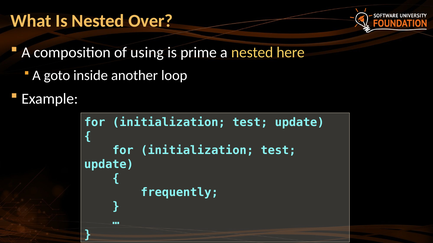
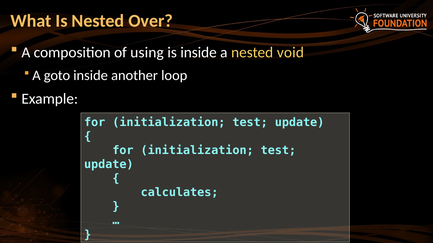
is prime: prime -> inside (199, 52)
here: here -> void (290, 52)
frequently: frequently -> calculates (180, 193)
